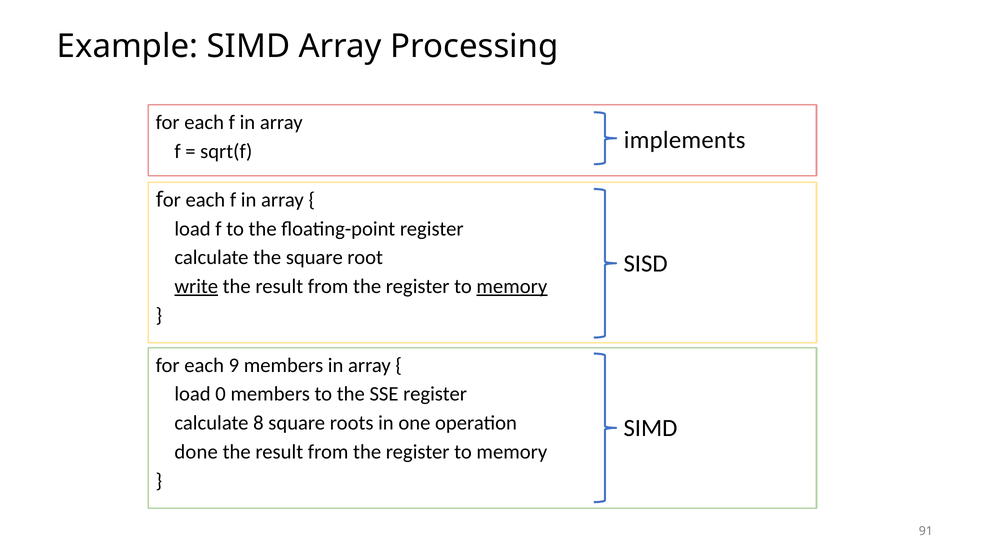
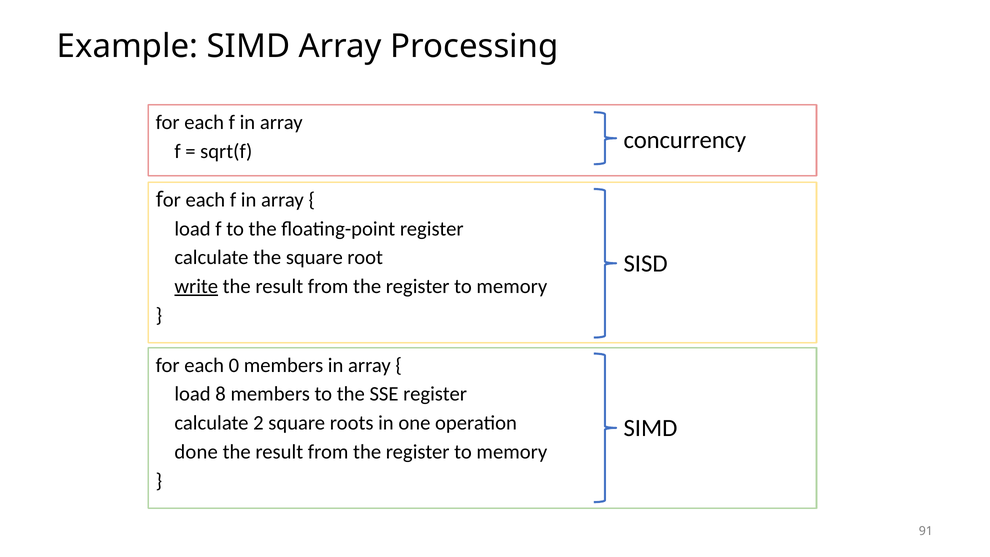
implements: implements -> concurrency (685, 140)
memory underline: present -> none (512, 286)
9: 9 -> 0 (234, 365)
0: 0 -> 8 (221, 394)
8: 8 -> 2 (258, 423)
